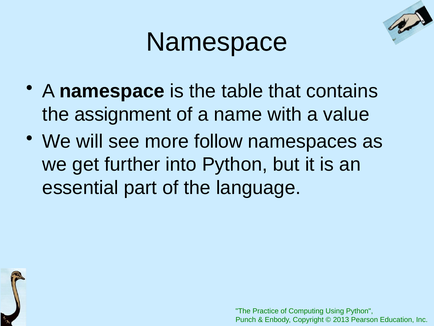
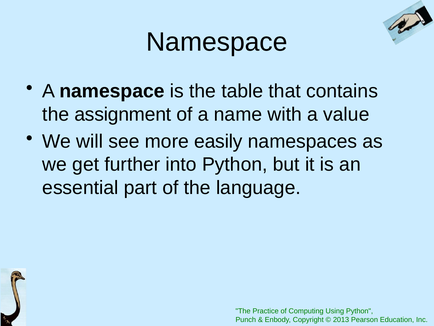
follow: follow -> easily (218, 141)
